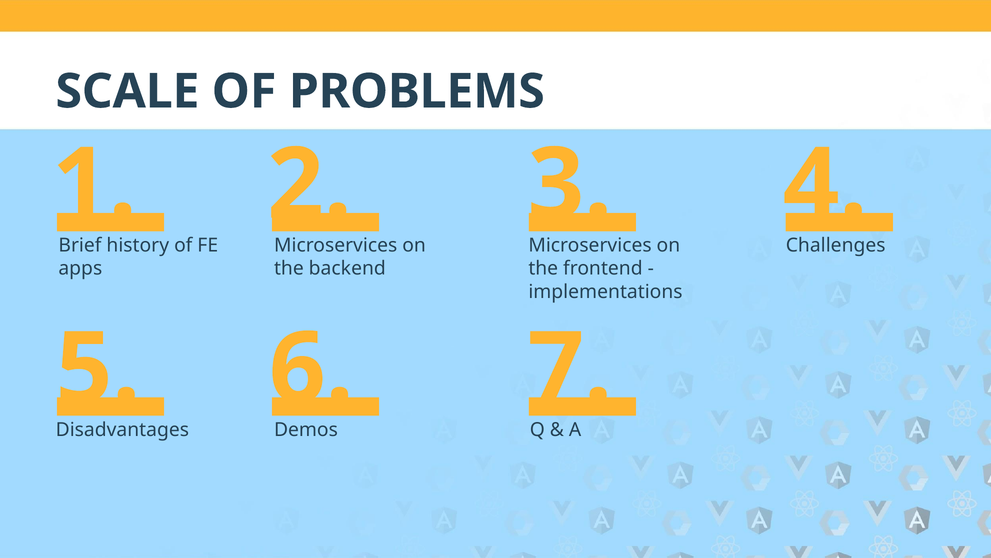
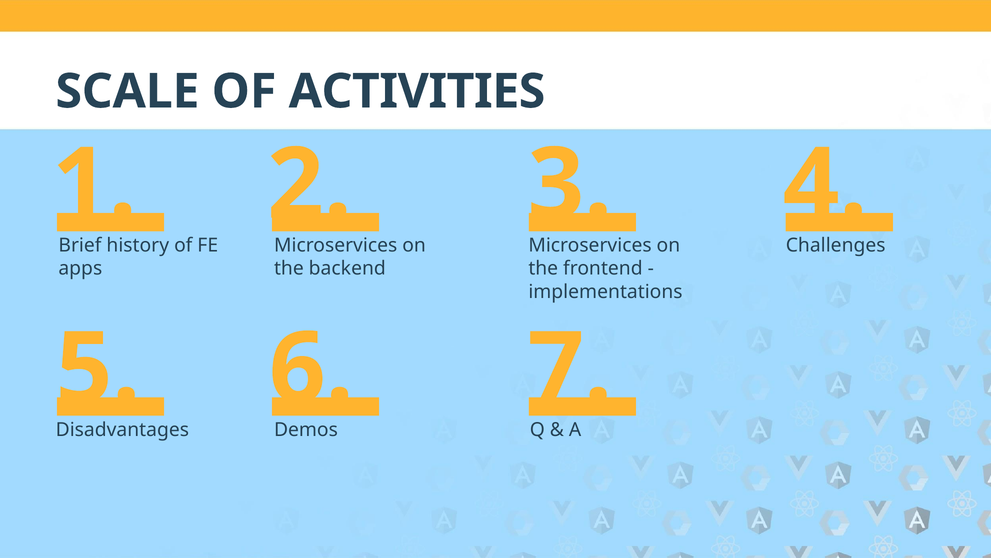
PROBLEMS: PROBLEMS -> ACTIVITIES (417, 91)
